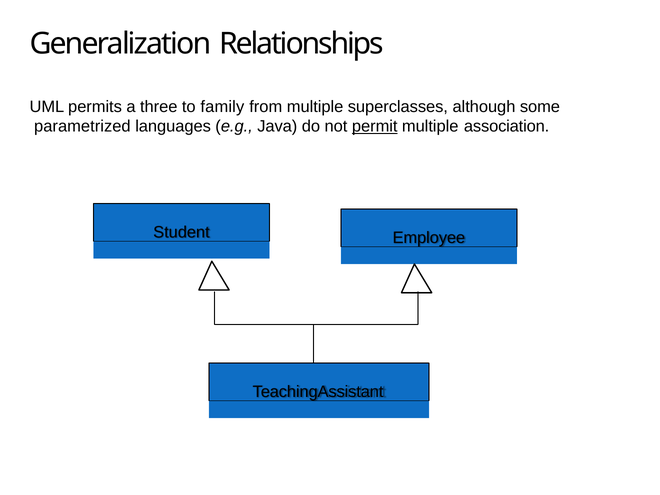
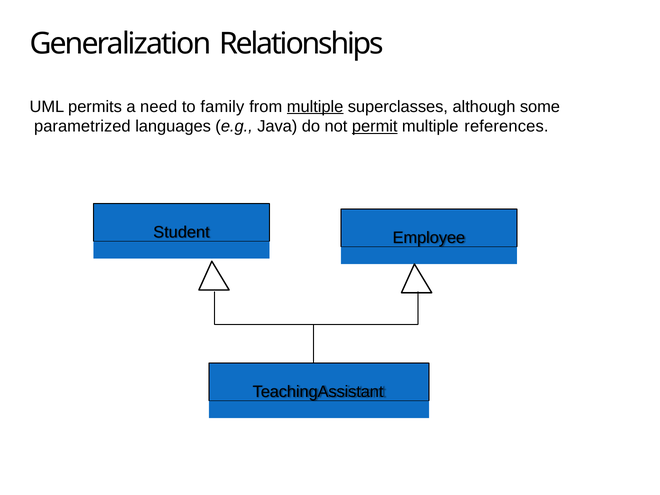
three: three -> need (159, 107)
multiple underline: none -> present (315, 107)
association: association -> references (506, 126)
